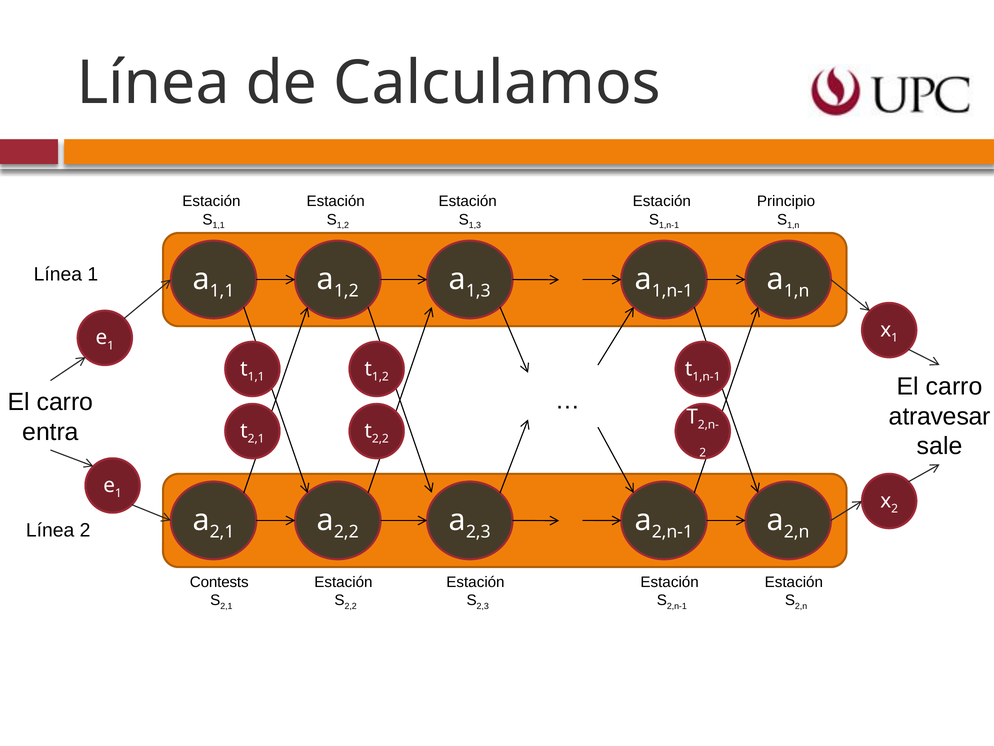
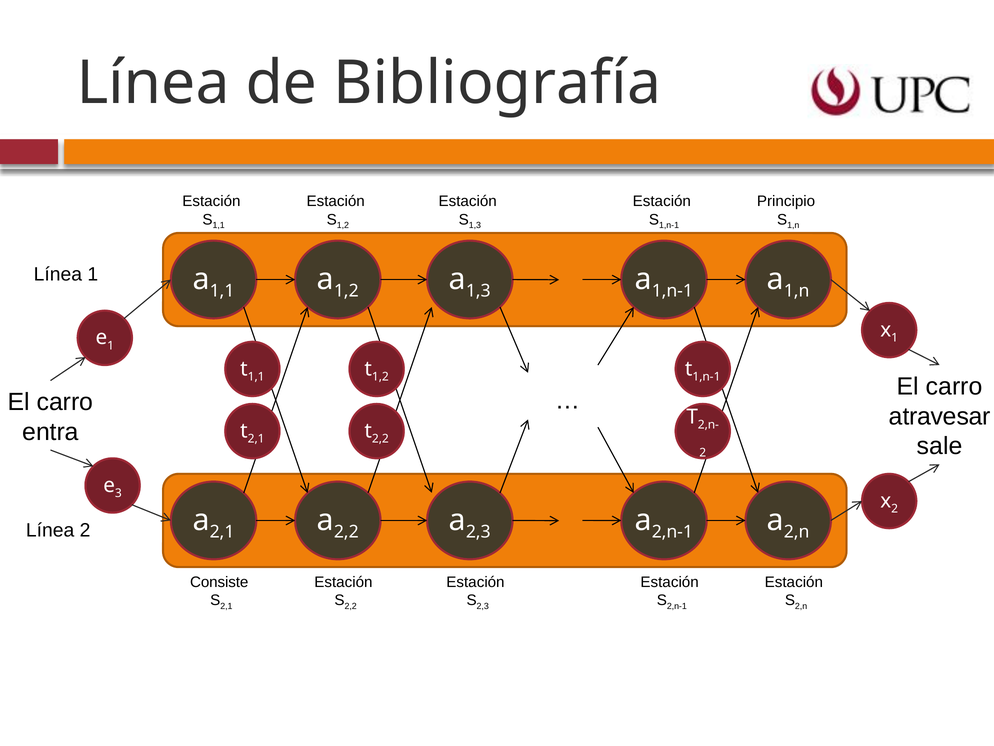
Calculamos: Calculamos -> Bibliografía (497, 83)
1: 1 -> 3 (118, 493)
Contests: Contests -> Consiste (219, 582)
